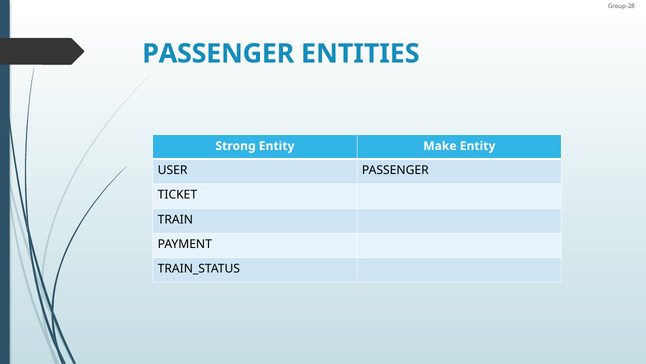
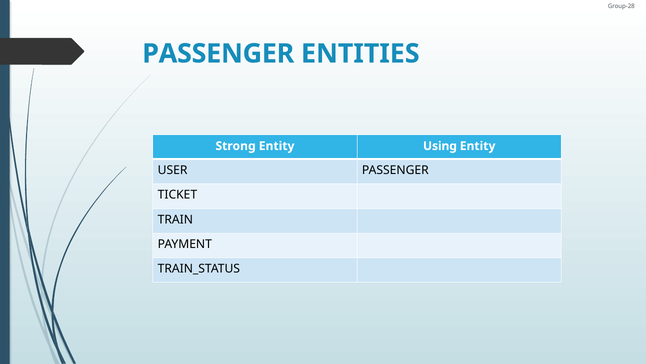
Make: Make -> Using (440, 146)
